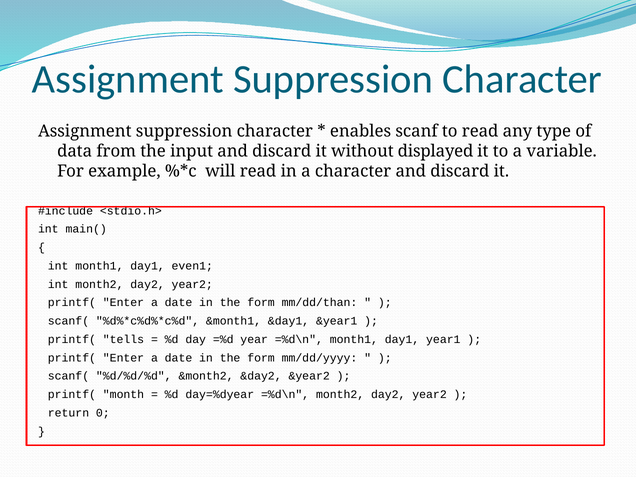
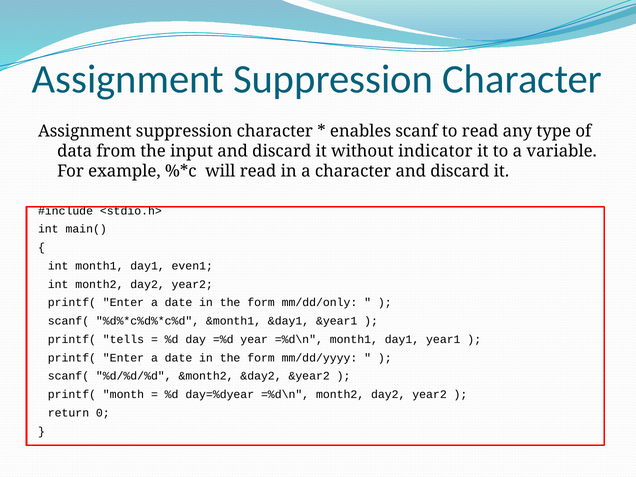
displayed: displayed -> indicator (435, 151)
mm/dd/than: mm/dd/than -> mm/dd/only (319, 303)
